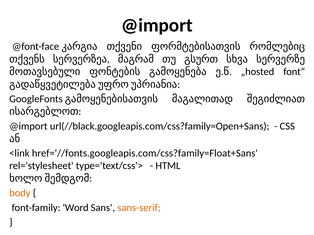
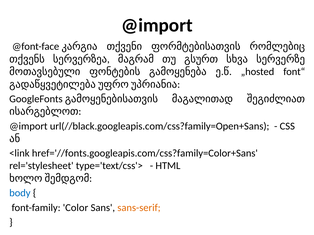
href='//fonts.googleapis.com/css?family=Float+Sans: href='//fonts.googleapis.com/css?family=Float+Sans -> href='//fonts.googleapis.com/css?family=Color+Sans (145, 154)
body colour: orange -> blue (20, 193)
Word: Word -> Color (76, 208)
